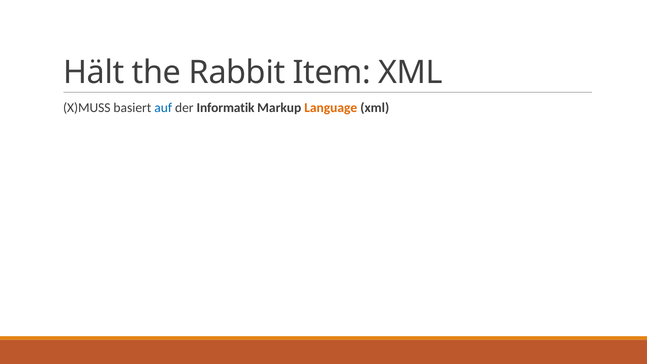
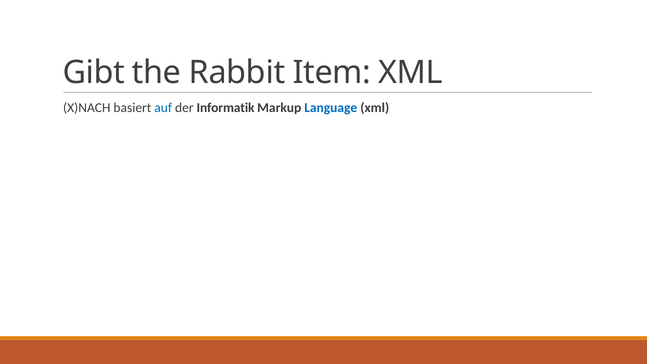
Hält: Hält -> Gibt (94, 72)
X)MUSS: X)MUSS -> X)NACH (87, 108)
Language colour: orange -> blue (331, 108)
